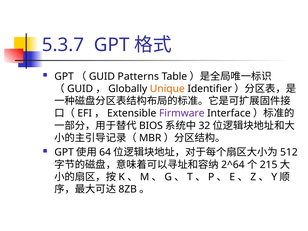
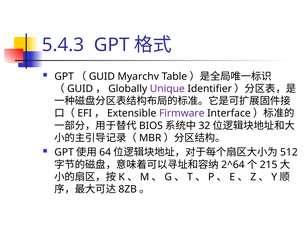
5.3.7: 5.3.7 -> 5.4.3 (63, 45)
Patterns: Patterns -> Myarchv (138, 76)
Unique colour: orange -> purple (167, 89)
